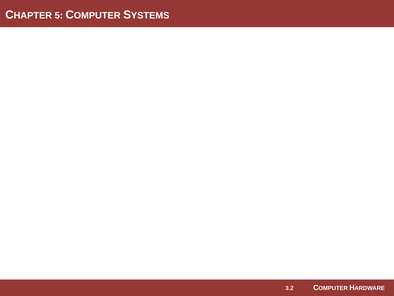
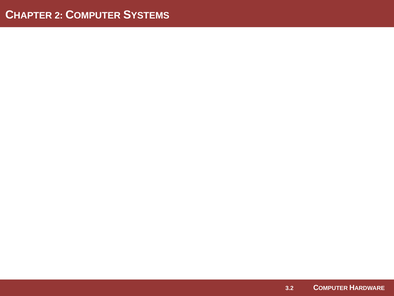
5: 5 -> 2 (59, 16)
